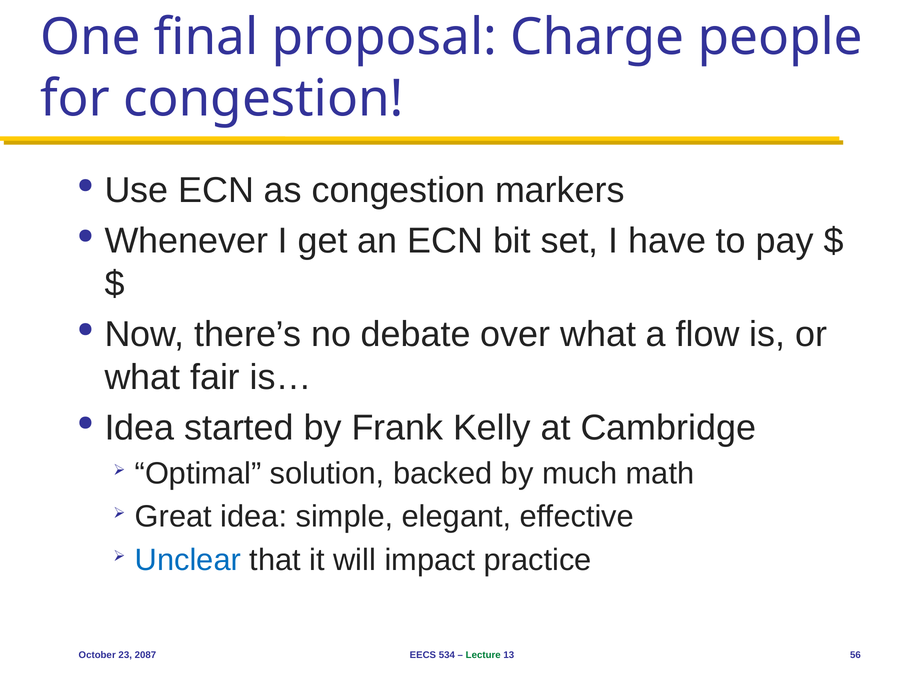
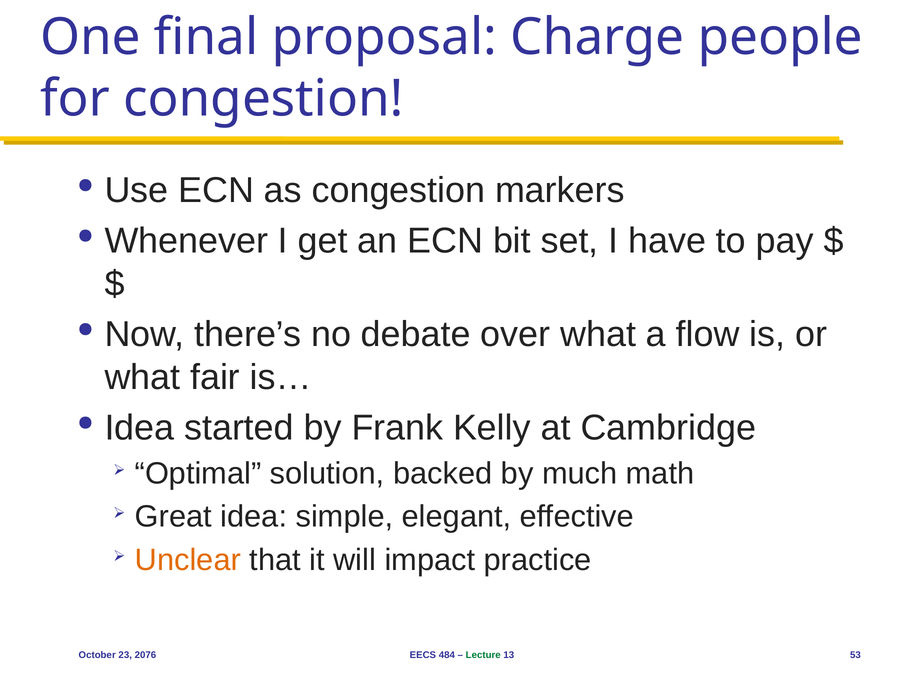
Unclear colour: blue -> orange (188, 560)
2087: 2087 -> 2076 (145, 655)
534: 534 -> 484 (447, 655)
56: 56 -> 53 (855, 655)
